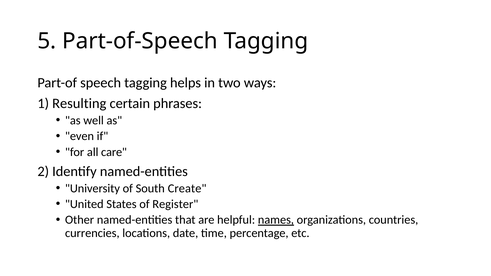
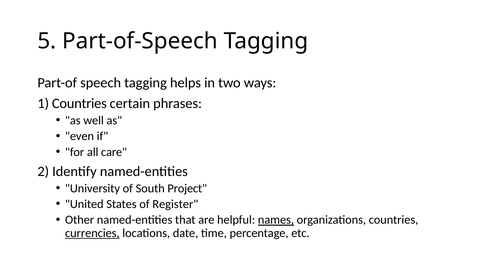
1 Resulting: Resulting -> Countries (79, 104)
Create: Create -> Project (187, 188)
currencies underline: none -> present (92, 233)
